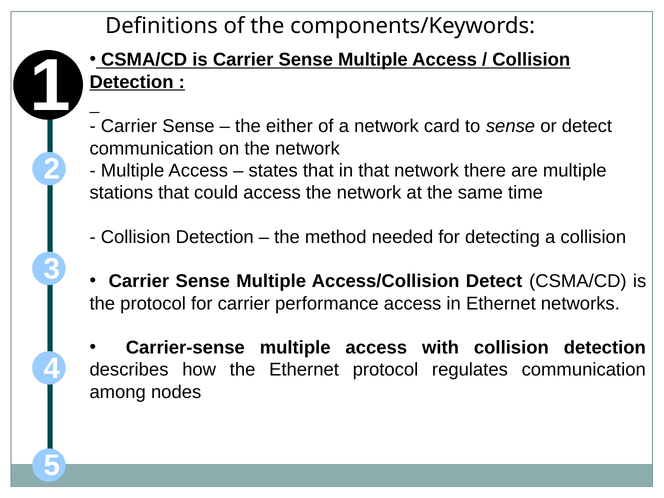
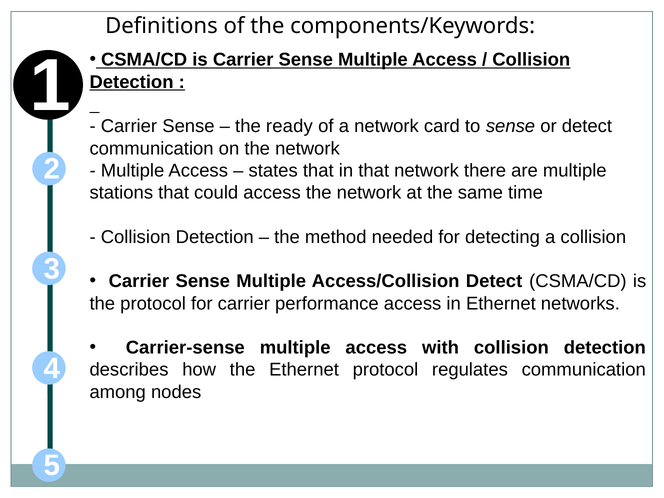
either: either -> ready (289, 126)
